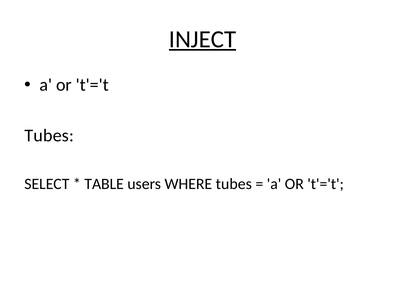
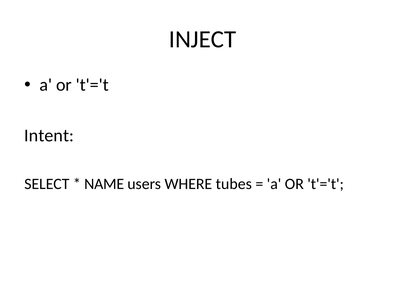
INJECT underline: present -> none (202, 39)
Tubes: Tubes -> Intent (49, 135)
TABLE: TABLE -> NAME (104, 184)
